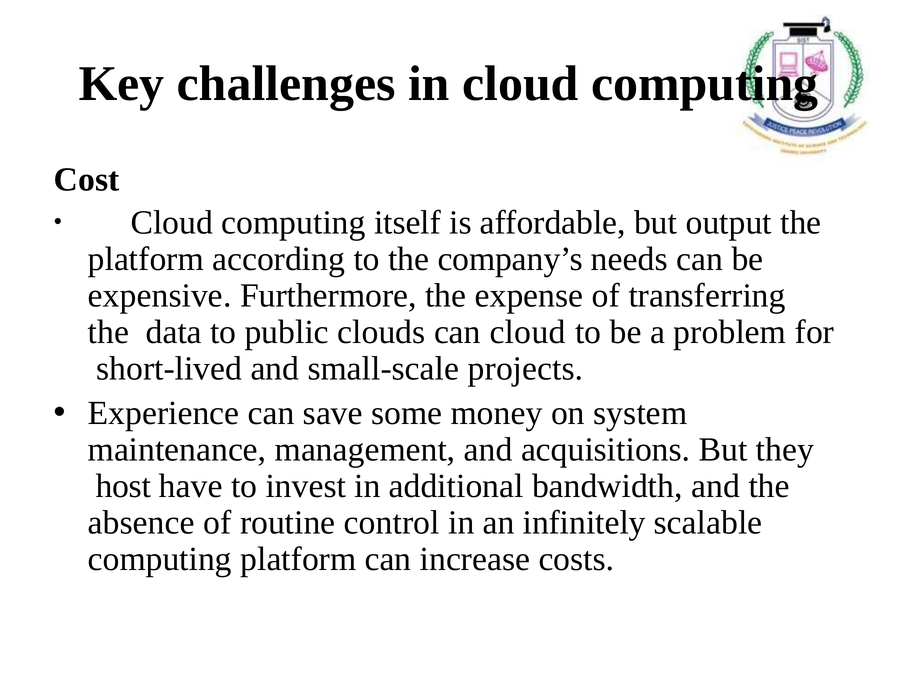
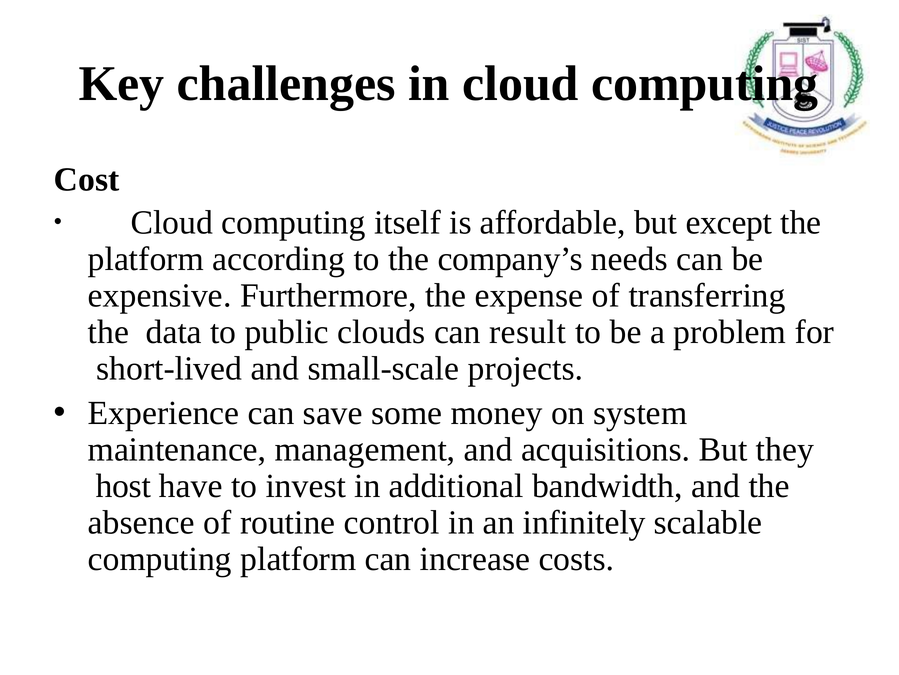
output: output -> except (729, 222)
can cloud: cloud -> result (528, 332)
